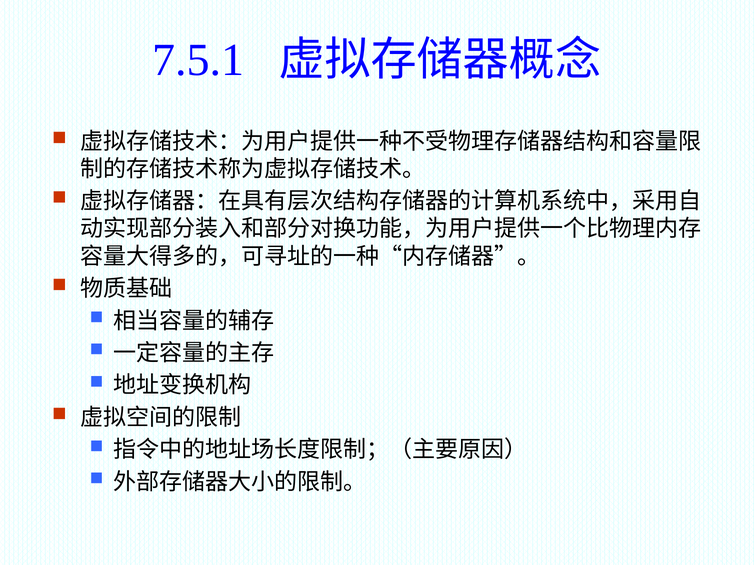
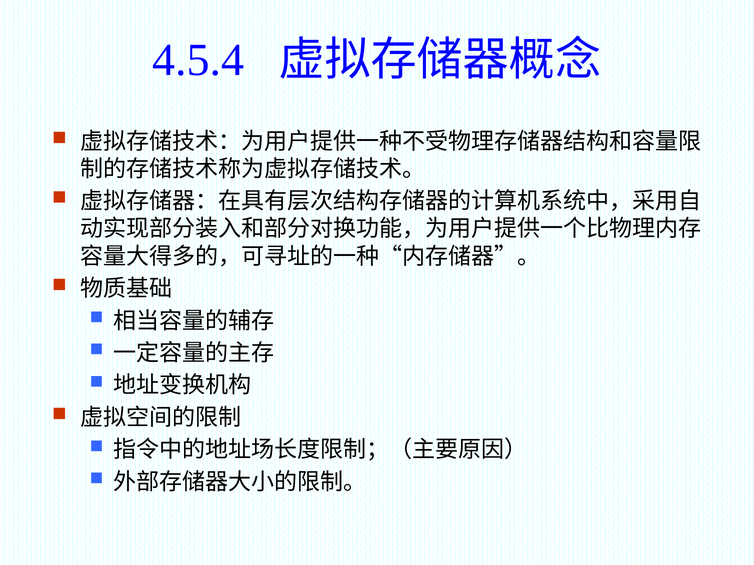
7.5.1: 7.5.1 -> 4.5.4 (198, 60)
